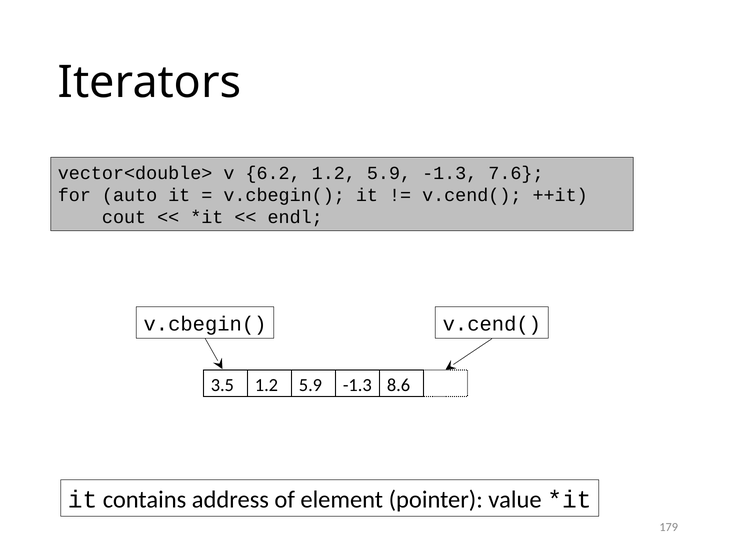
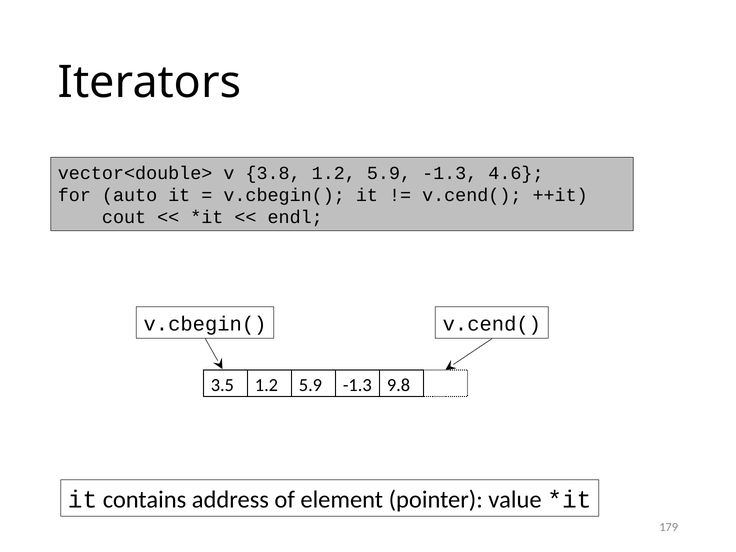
6.2: 6.2 -> 3.8 (273, 173)
7.6: 7.6 -> 4.6 (516, 173)
8.6: 8.6 -> 9.8 (398, 385)
